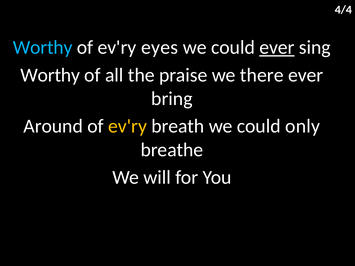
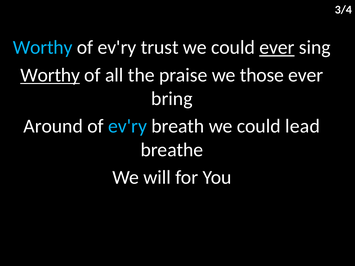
4/4: 4/4 -> 3/4 (343, 10)
eyes: eyes -> trust (160, 47)
Worthy underline: none -> present (50, 75)
there: there -> those (262, 75)
ev'ry colour: yellow -> light blue (128, 126)
only: only -> lead (303, 126)
